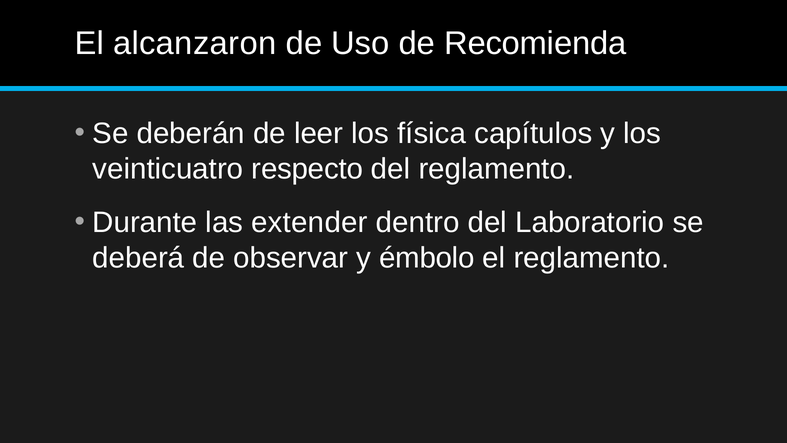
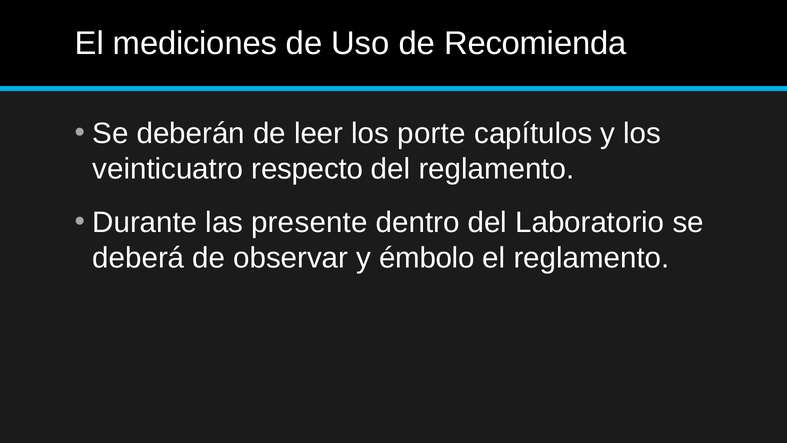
alcanzaron: alcanzaron -> mediciones (195, 43)
física: física -> porte (432, 133)
extender: extender -> presente (309, 222)
